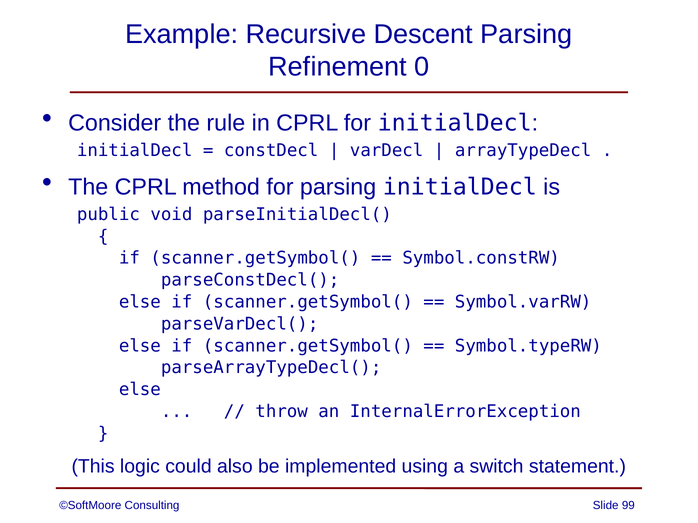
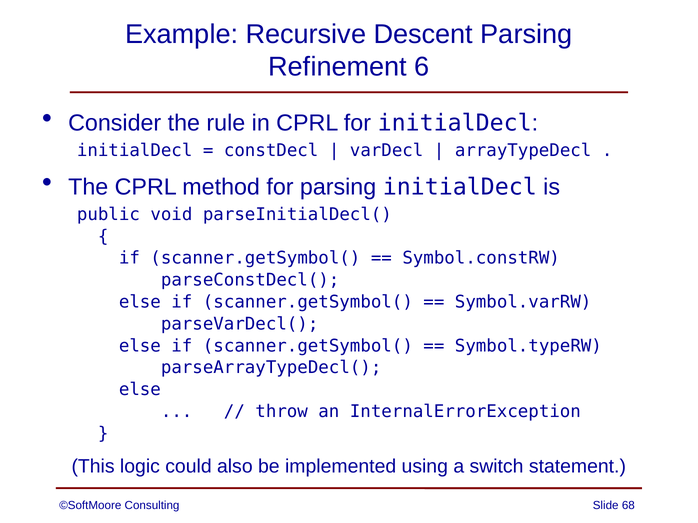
0: 0 -> 6 (422, 67)
99: 99 -> 68 (628, 506)
